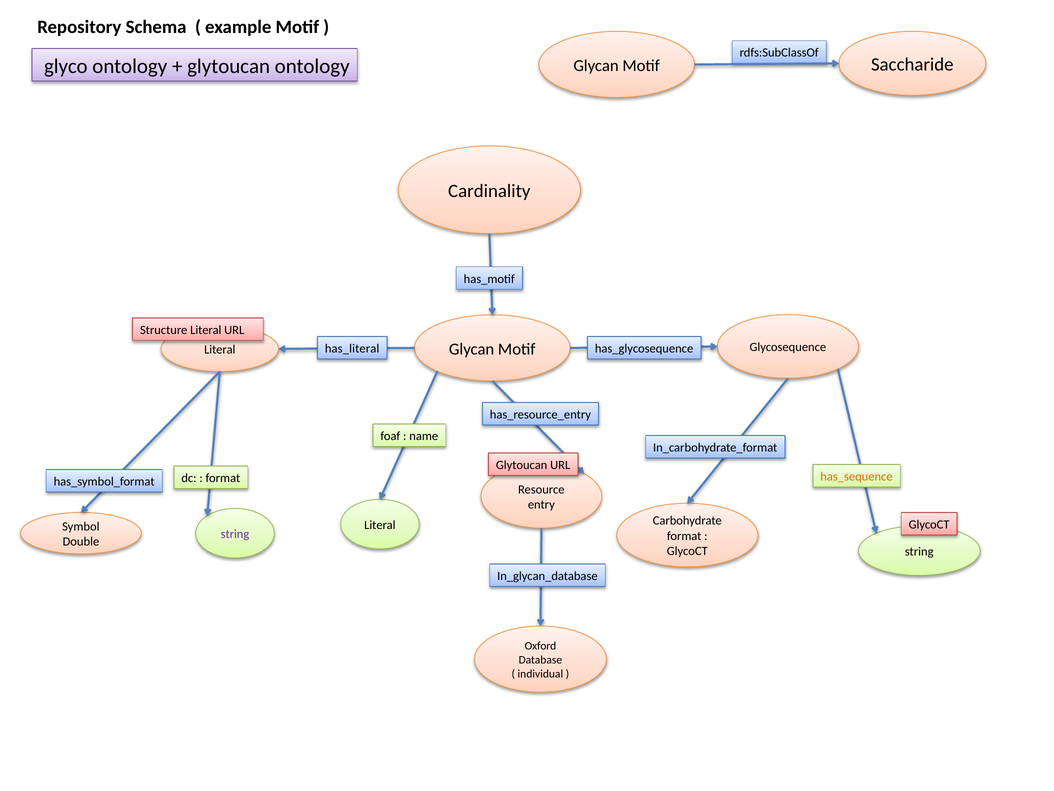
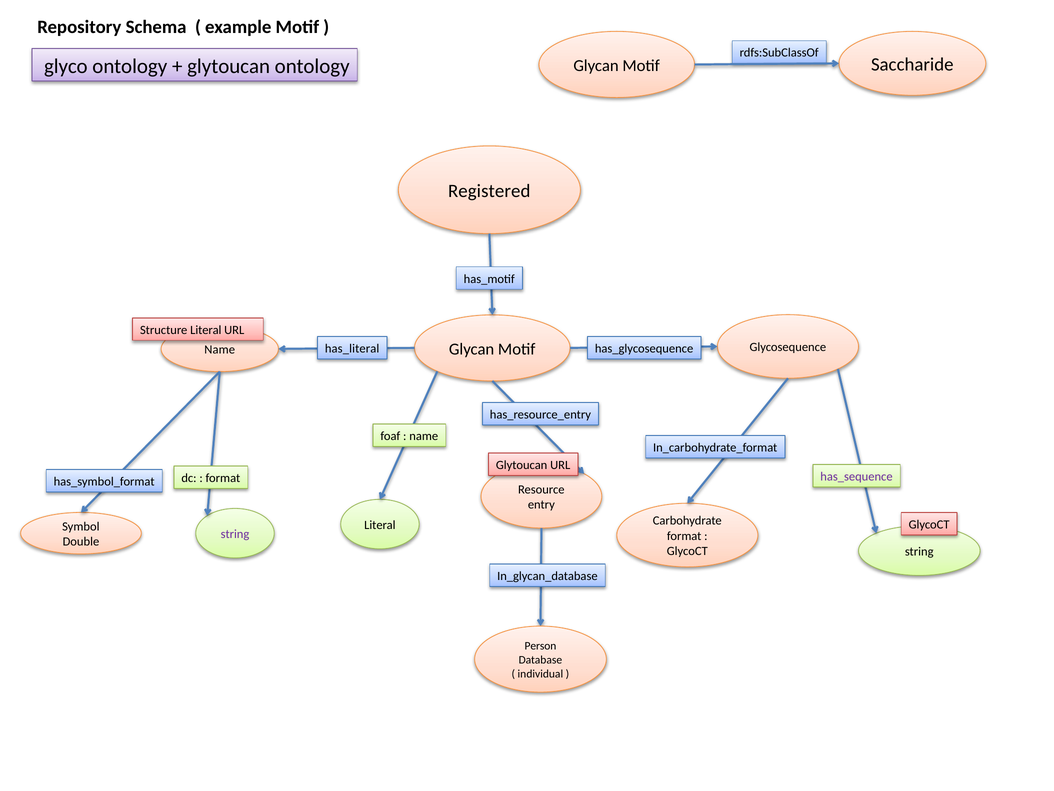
Cardinality: Cardinality -> Registered (489, 191)
Literal: Literal -> Name (220, 350)
has_sequence colour: orange -> purple (856, 476)
Oxford: Oxford -> Person (540, 646)
